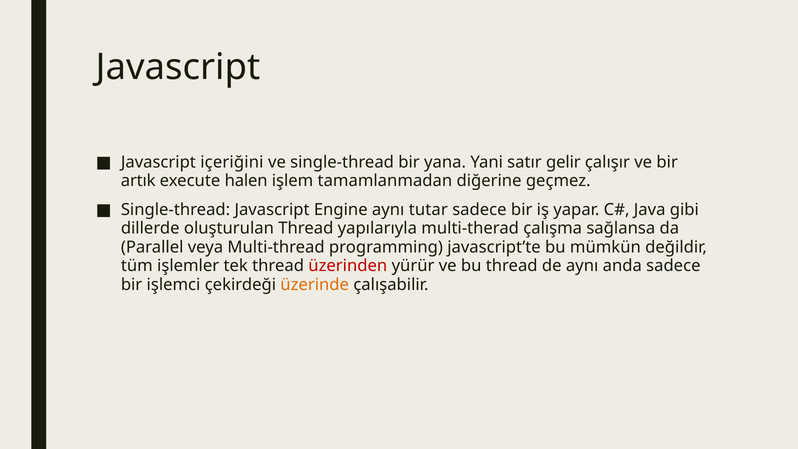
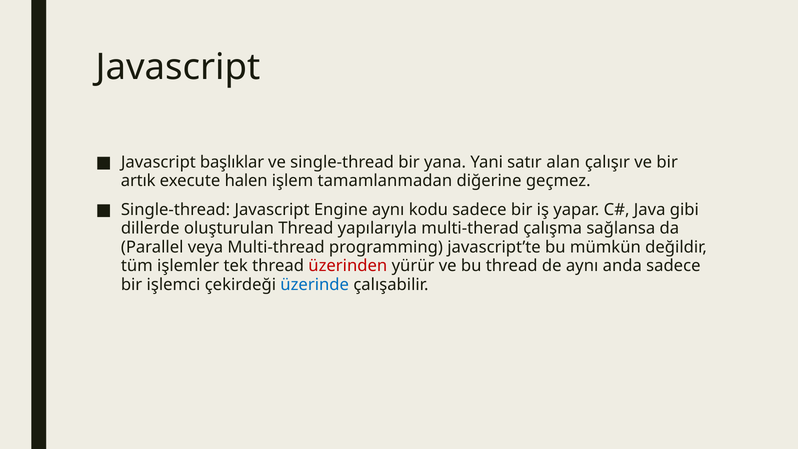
içeriğini: içeriğini -> başlıklar (232, 162)
gelir: gelir -> alan (563, 162)
tutar: tutar -> kodu (428, 210)
üzerinde colour: orange -> blue (315, 285)
